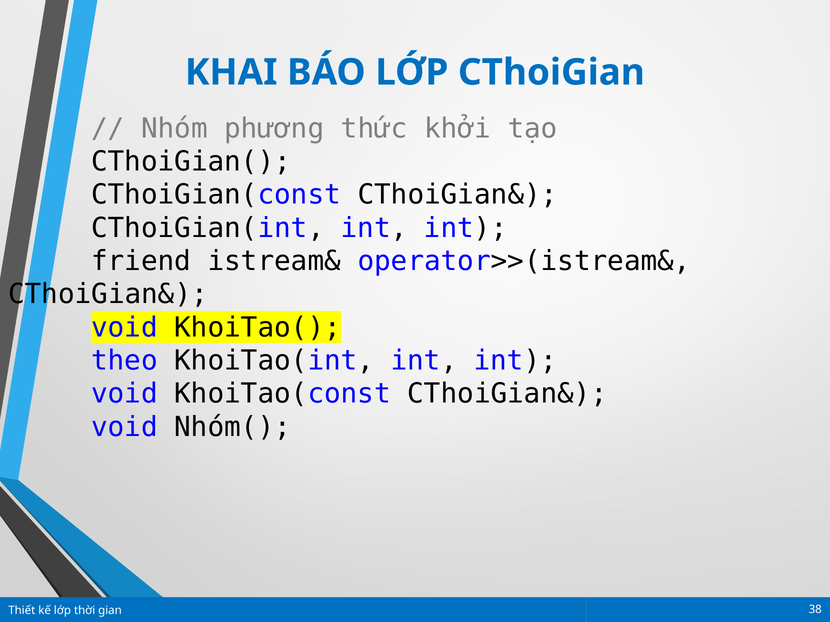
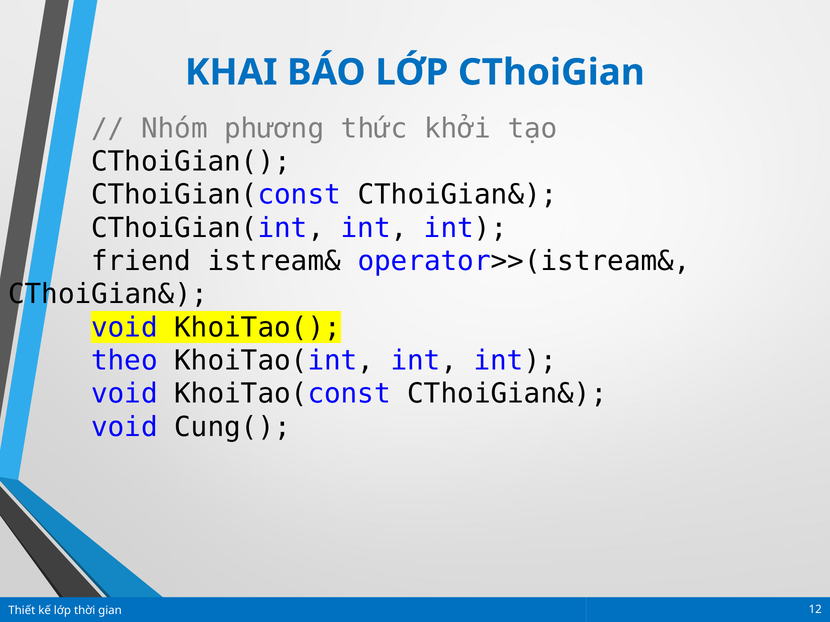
Nhóm(: Nhóm( -> Cung( (233, 427)
38: 38 -> 12 (815, 610)
